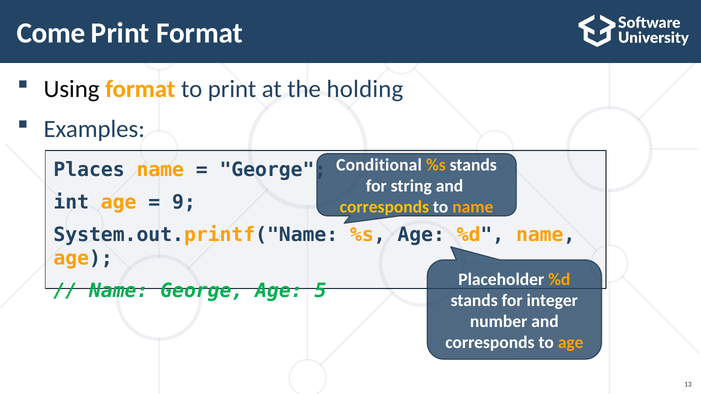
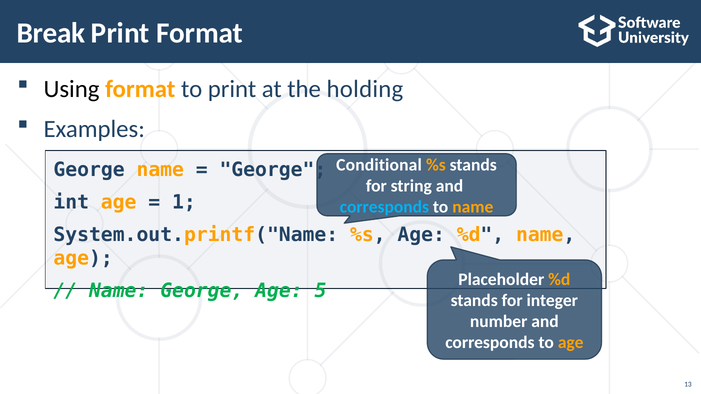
Come: Come -> Break (51, 33)
Places: Places -> George (89, 170)
9: 9 -> 1 (184, 202)
corresponds colour: yellow -> light blue (384, 207)
